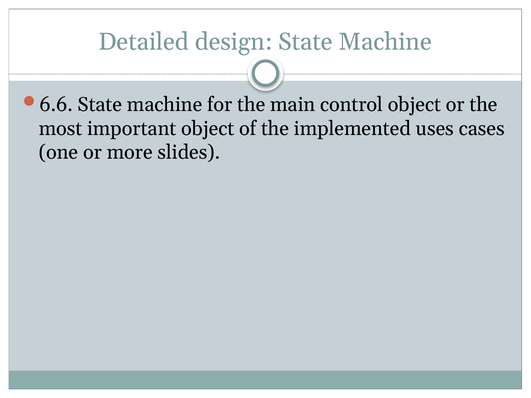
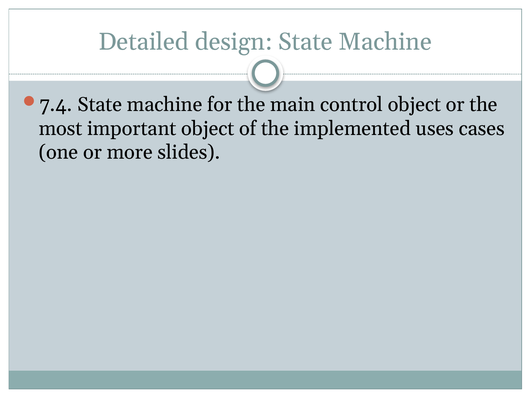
6.6: 6.6 -> 7.4 (56, 105)
